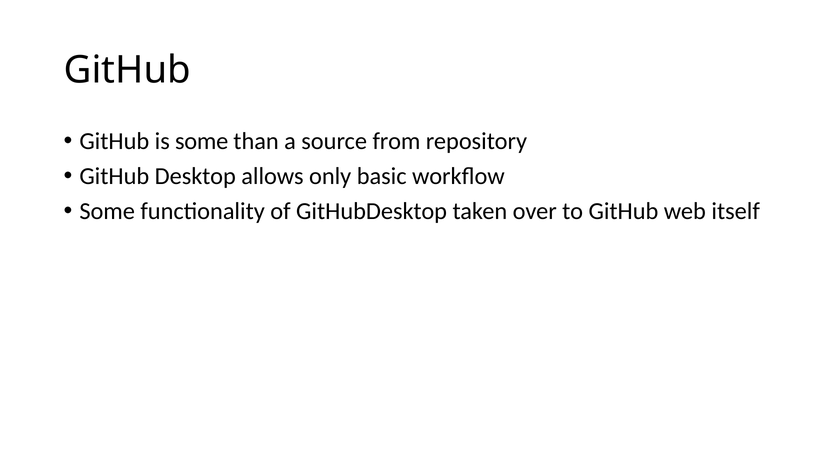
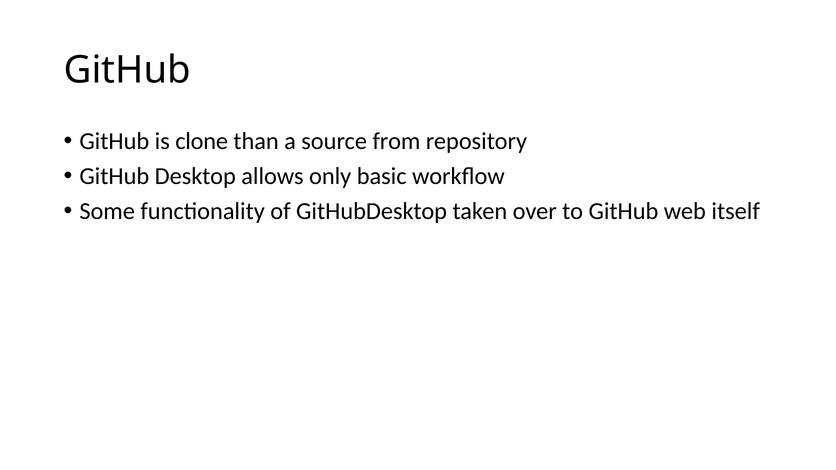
is some: some -> clone (202, 141)
